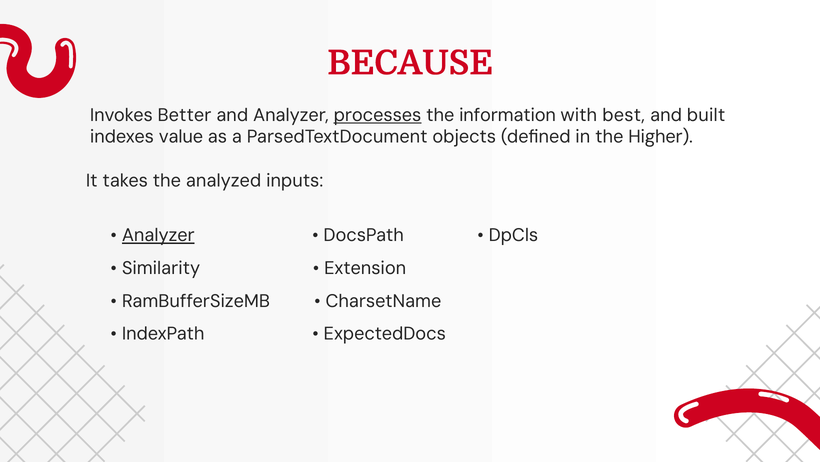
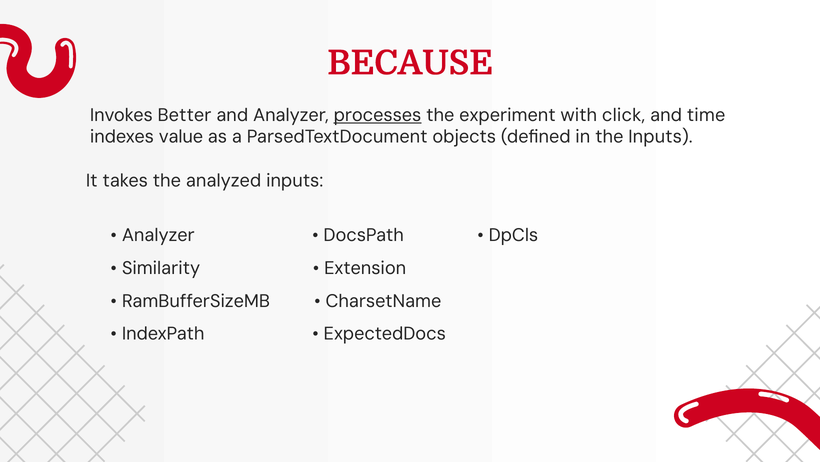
information: information -> experiment (507, 115)
best: best -> click (624, 115)
built: built -> time (706, 115)
the Higher: Higher -> Inputs (660, 137)
Analyzer underline: present -> none (158, 235)
